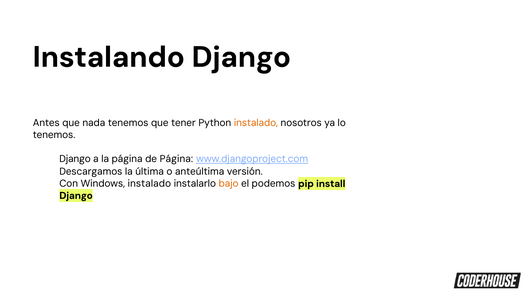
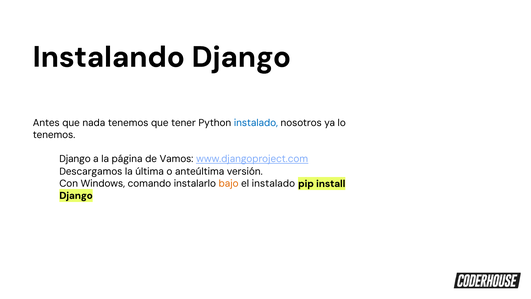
instalado colour: orange -> blue (256, 123)
de Página: Página -> Vamos (176, 159)
Windows instalado: instalado -> comando (149, 183)
el podemos: podemos -> instalado (273, 183)
